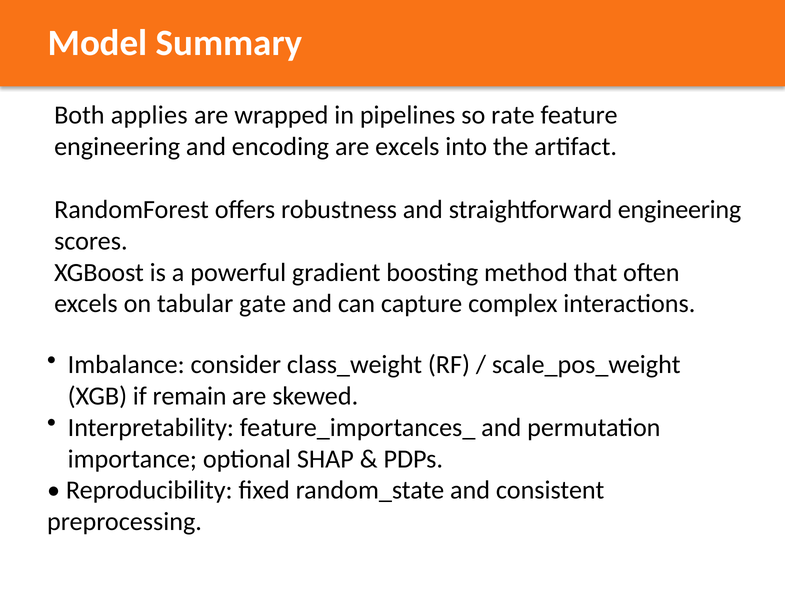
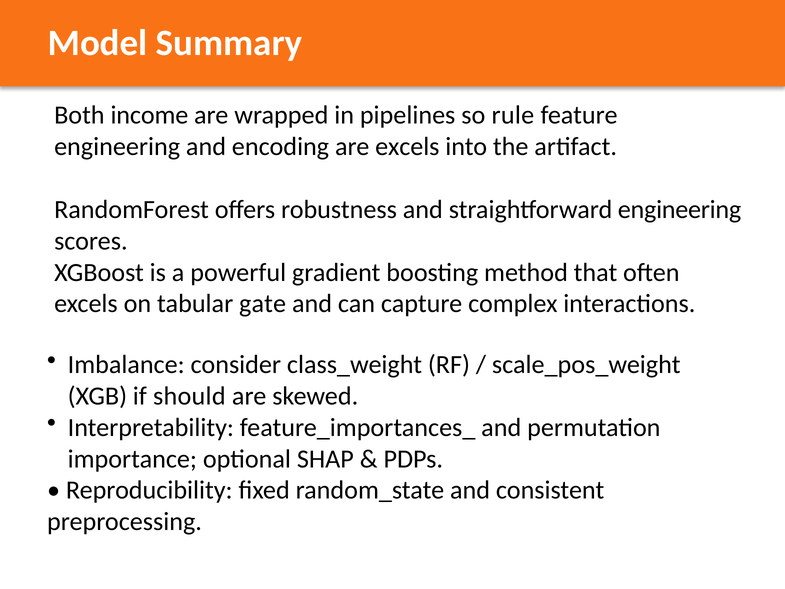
applies: applies -> income (149, 115)
rate: rate -> rule (513, 115)
remain: remain -> should (189, 396)
